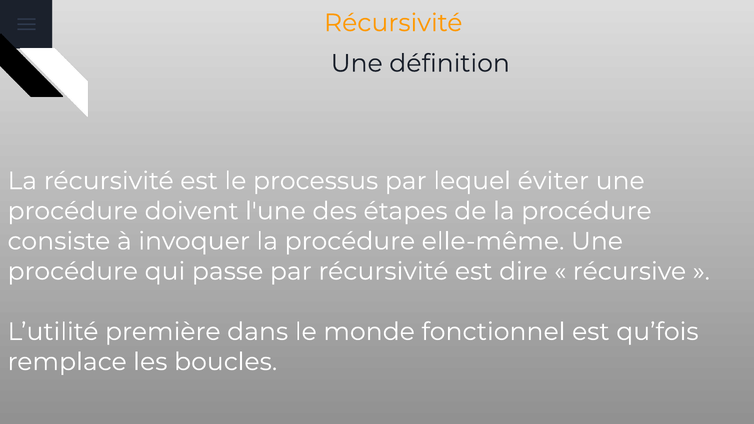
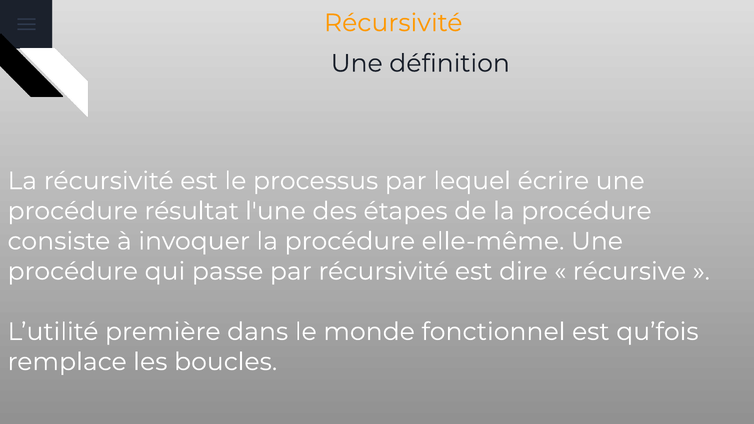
éviter: éviter -> écrire (553, 181)
doivent: doivent -> résultat (192, 211)
